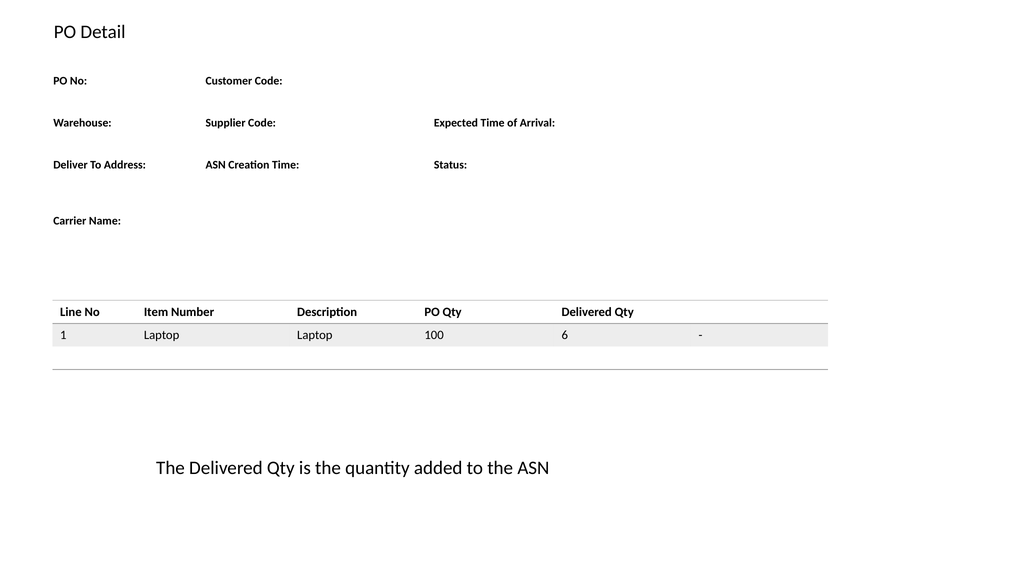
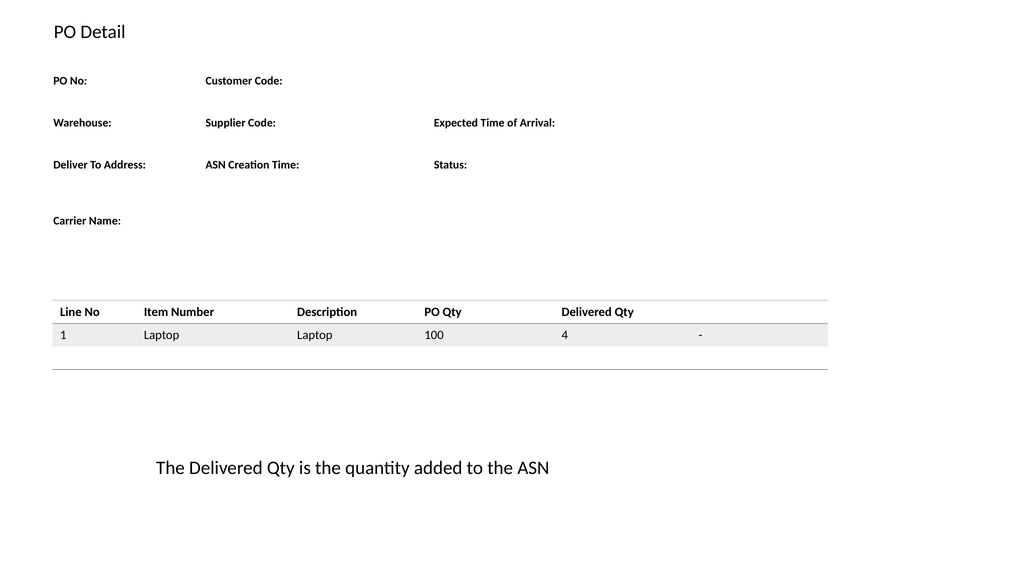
6: 6 -> 4 (565, 335)
